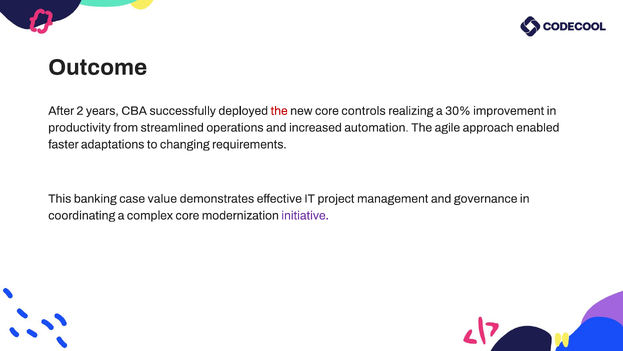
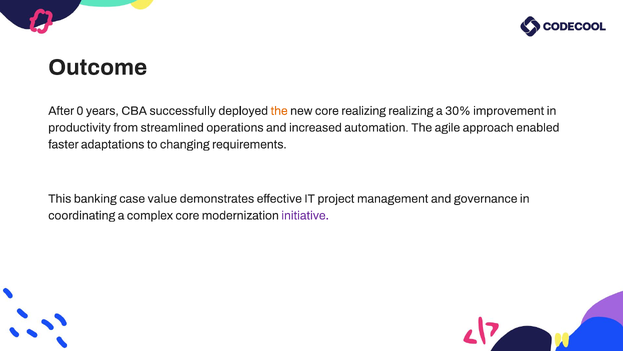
2: 2 -> 0 (80, 111)
the colour: red -> orange (279, 111)
core controls: controls -> realizing (364, 111)
